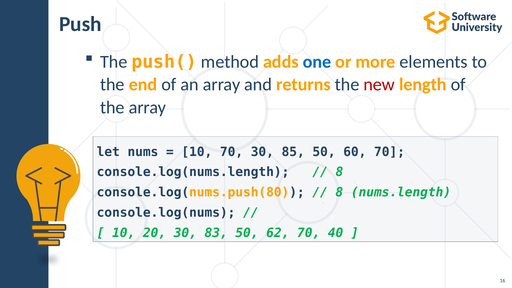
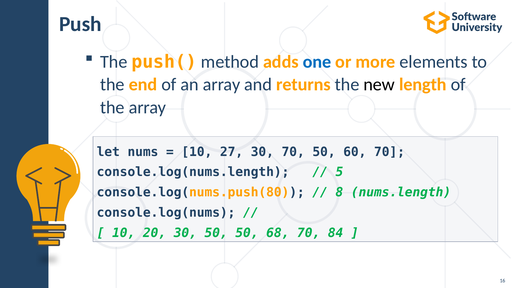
new colour: red -> black (379, 85)
10 70: 70 -> 27 (232, 152)
30 85: 85 -> 70 (293, 152)
8: 8 -> 5 (339, 172)
30 83: 83 -> 50 (216, 233)
62: 62 -> 68 (278, 233)
40: 40 -> 84 (336, 233)
